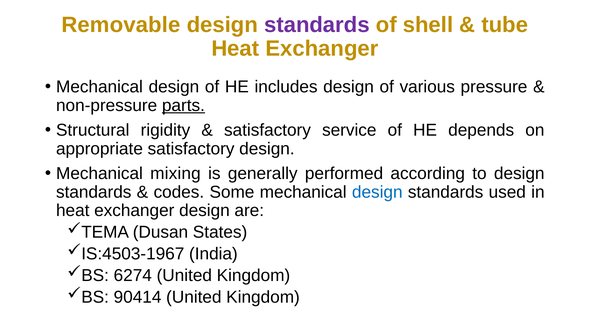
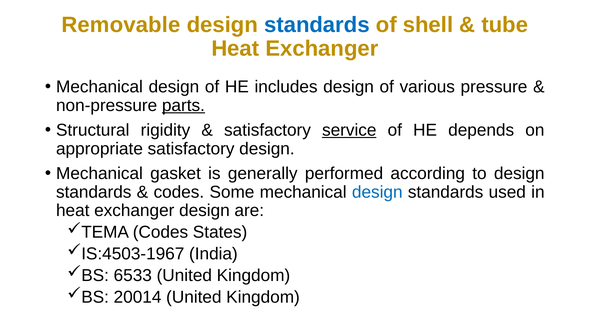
standards colour: purple -> blue (317, 25)
service underline: none -> present (349, 130)
mixing: mixing -> gasket (176, 173)
Dusan: Dusan -> Codes (160, 232)
6274: 6274 -> 6533 (133, 275)
90414: 90414 -> 20014 (138, 297)
